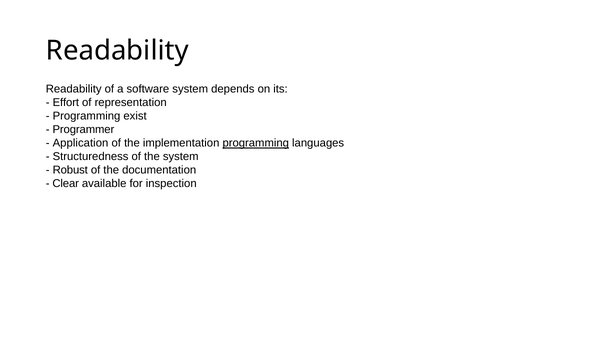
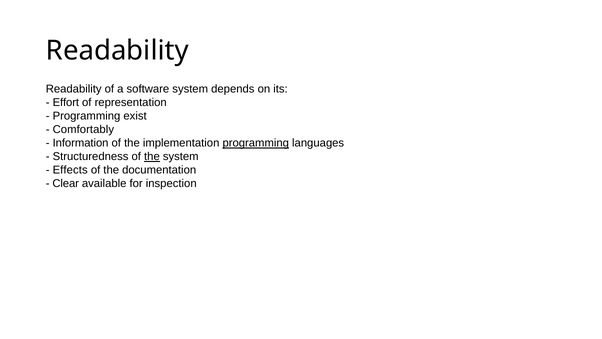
Programmer: Programmer -> Comfortably (83, 129)
Application: Application -> Information (81, 143)
the underline: none -> present (152, 156)
Robust: Robust -> Effects (70, 170)
